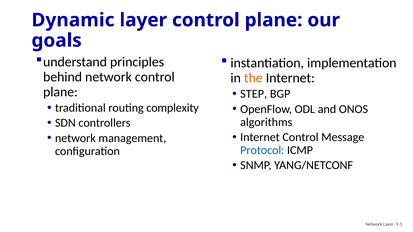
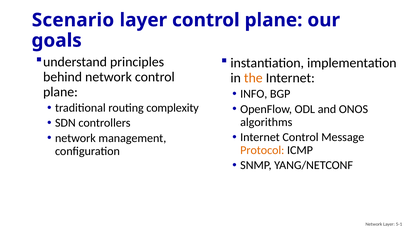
Dynamic: Dynamic -> Scenario (73, 20)
STEP: STEP -> INFO (254, 94)
Protocol colour: blue -> orange (262, 150)
